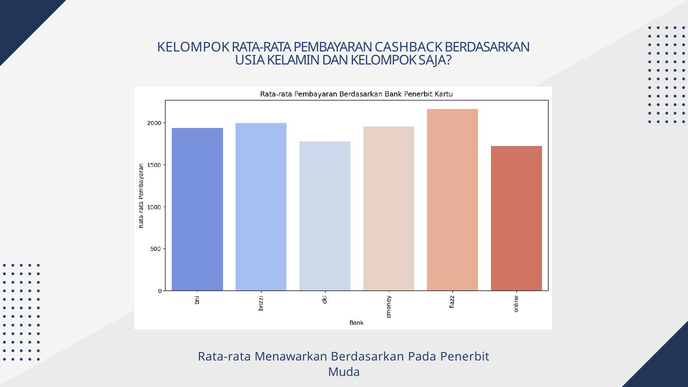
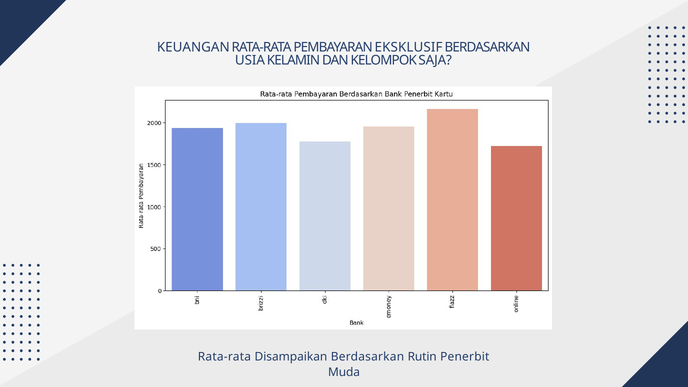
KELOMPOK: KELOMPOK -> KEUANGAN (193, 47)
CASHBACK: CASHBACK -> EKSKLUSIF (409, 47)
Menawarkan: Menawarkan -> Disampaikan (291, 357)
Pada: Pada -> Rutin (422, 357)
